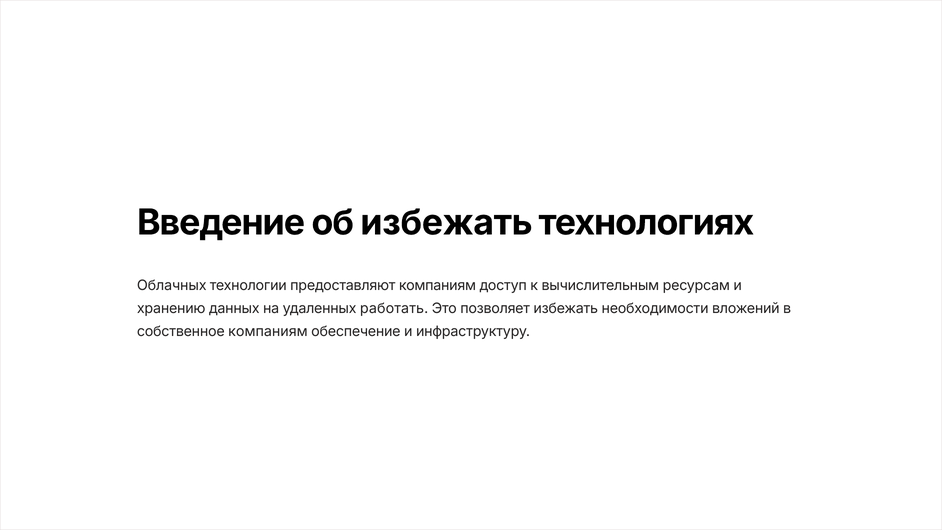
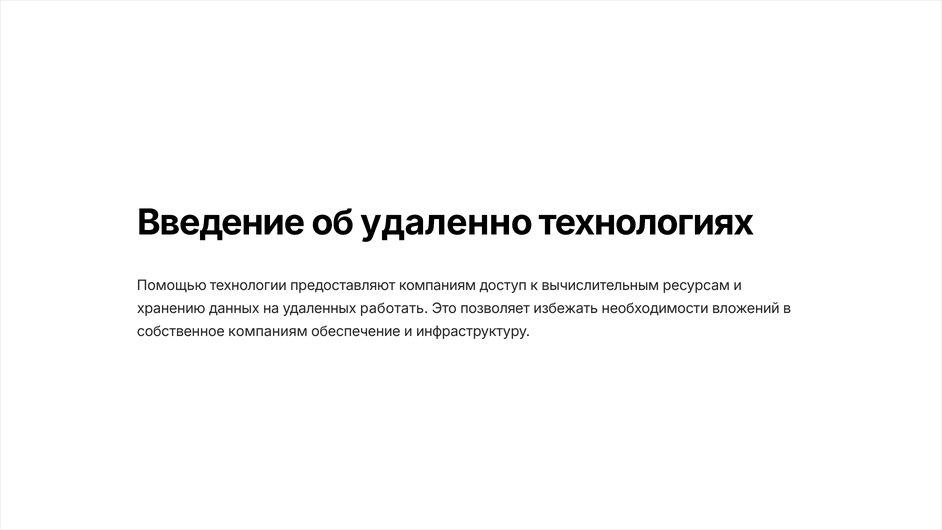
об избежать: избежать -> удаленно (446, 223)
Облачных: Облачных -> Помощью (172, 285)
